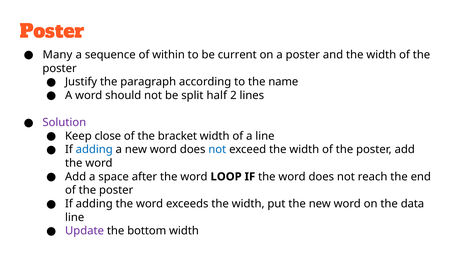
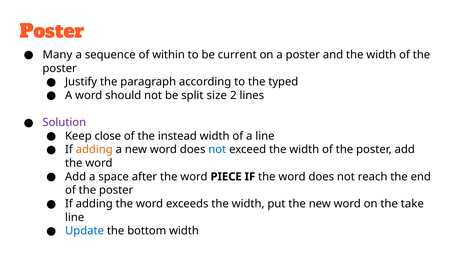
name: name -> typed (283, 82)
half: half -> size (217, 95)
bracket: bracket -> instead (177, 136)
adding colour: blue -> orange (94, 150)
LOOP: LOOP -> PIECE (226, 177)
data: data -> take (412, 204)
Update colour: purple -> blue (85, 231)
